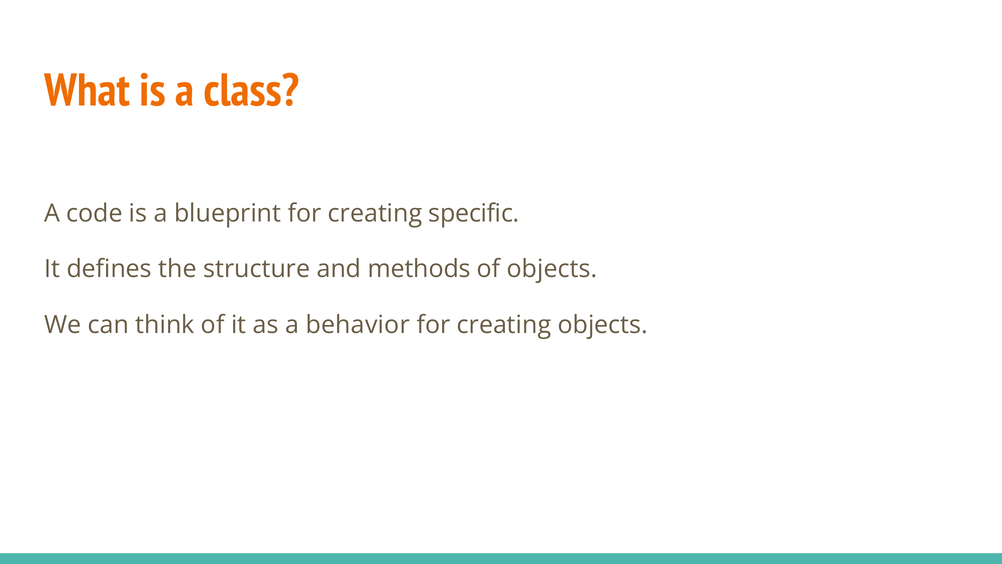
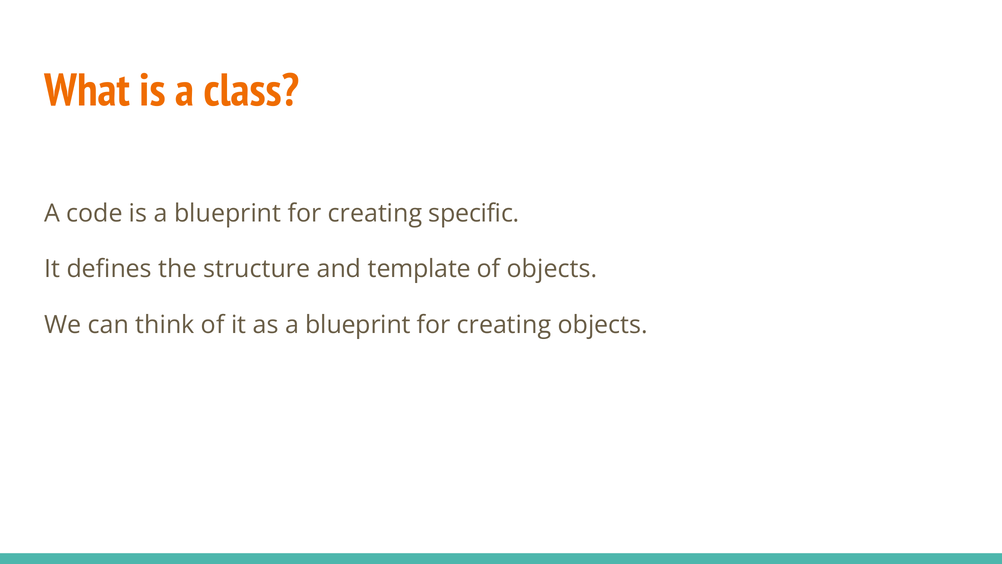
methods: methods -> template (419, 269)
as a behavior: behavior -> blueprint (358, 325)
